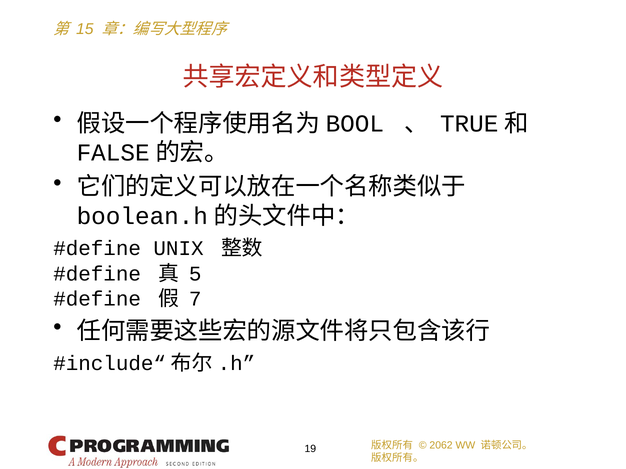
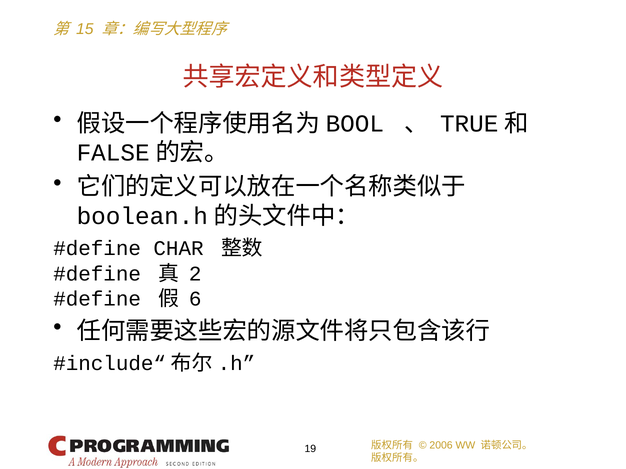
UNIX: UNIX -> CHAR (179, 249)
5: 5 -> 2 (195, 274)
7: 7 -> 6 (195, 299)
2062: 2062 -> 2006 (441, 446)
